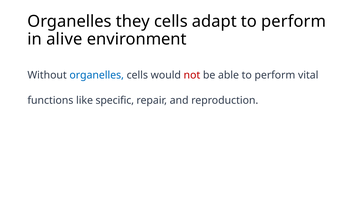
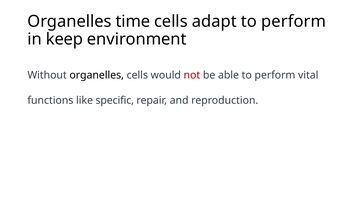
they: they -> time (133, 21)
alive: alive -> keep (64, 39)
organelles colour: blue -> black (97, 75)
